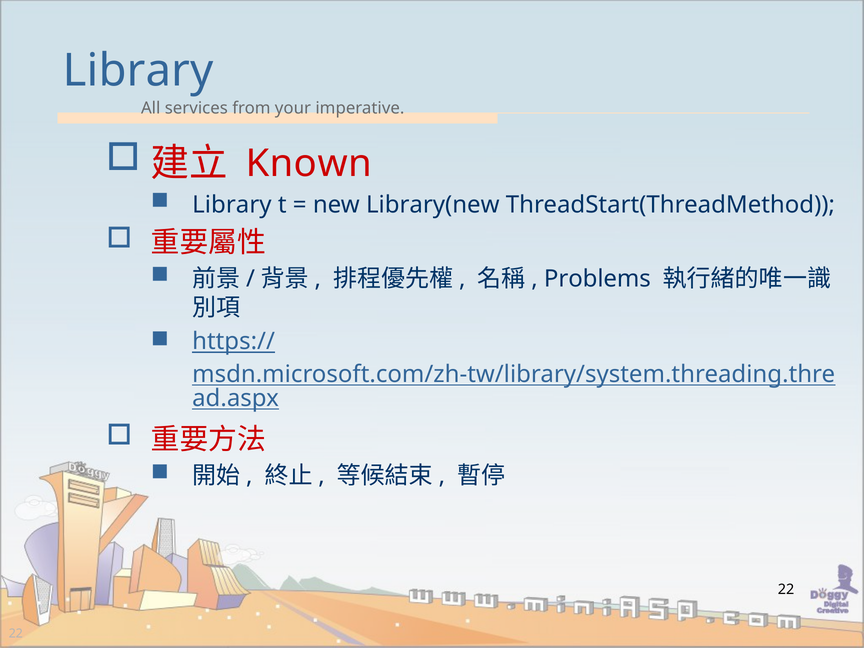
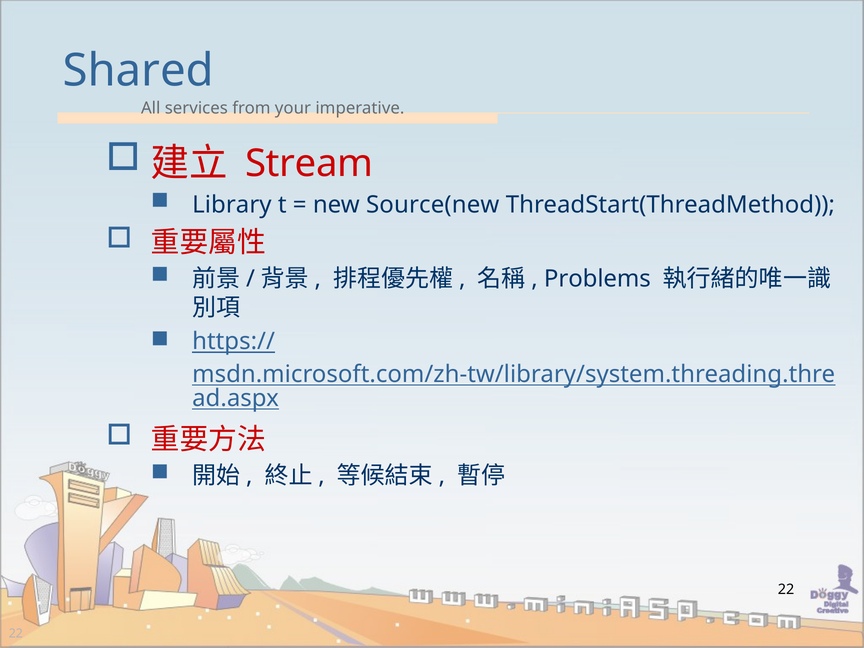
Library: Library -> Shared (138, 71)
Known: Known -> Stream (309, 164)
Library(new: Library(new -> Source(new (433, 205)
